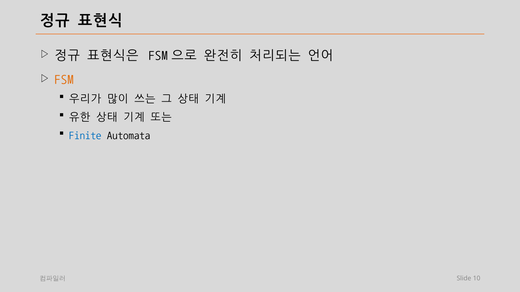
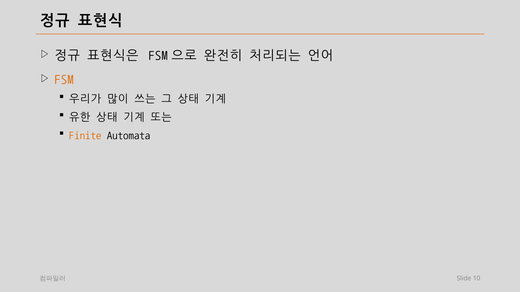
Finite colour: blue -> orange (85, 135)
